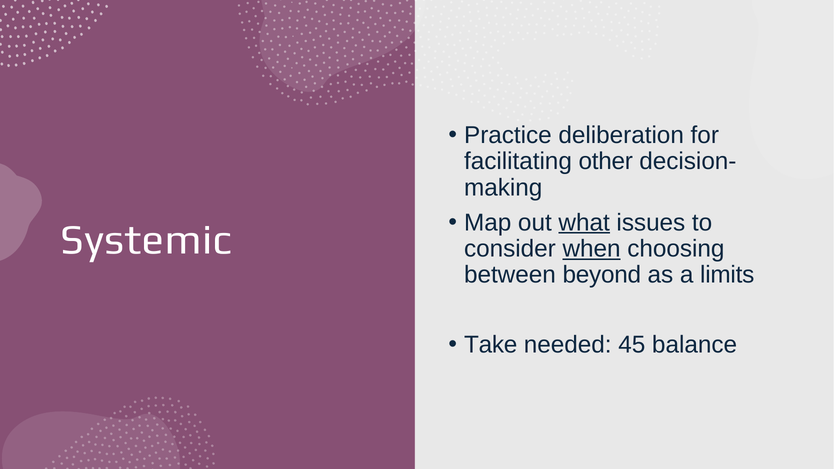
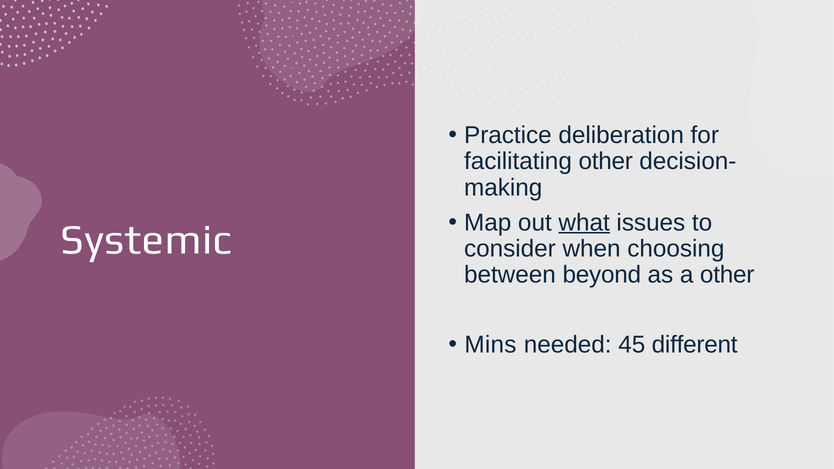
when underline: present -> none (592, 249)
a limits: limits -> other (727, 275)
Take: Take -> Mins (490, 345)
balance: balance -> different (695, 345)
